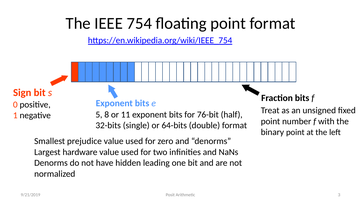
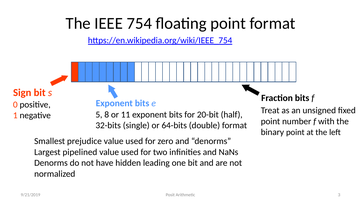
76-bit: 76-bit -> 20-bit (208, 114)
hardware: hardware -> pipelined (80, 152)
